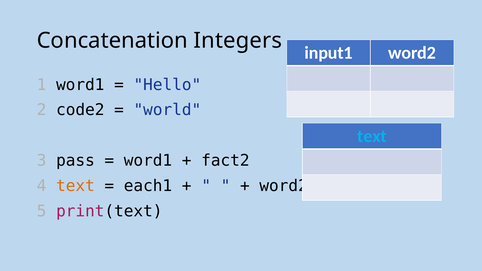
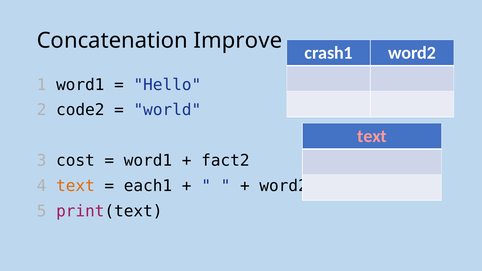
Integers: Integers -> Improve (238, 40)
input1: input1 -> crash1 (329, 53)
text colour: light blue -> pink (372, 136)
pass: pass -> cost (75, 161)
